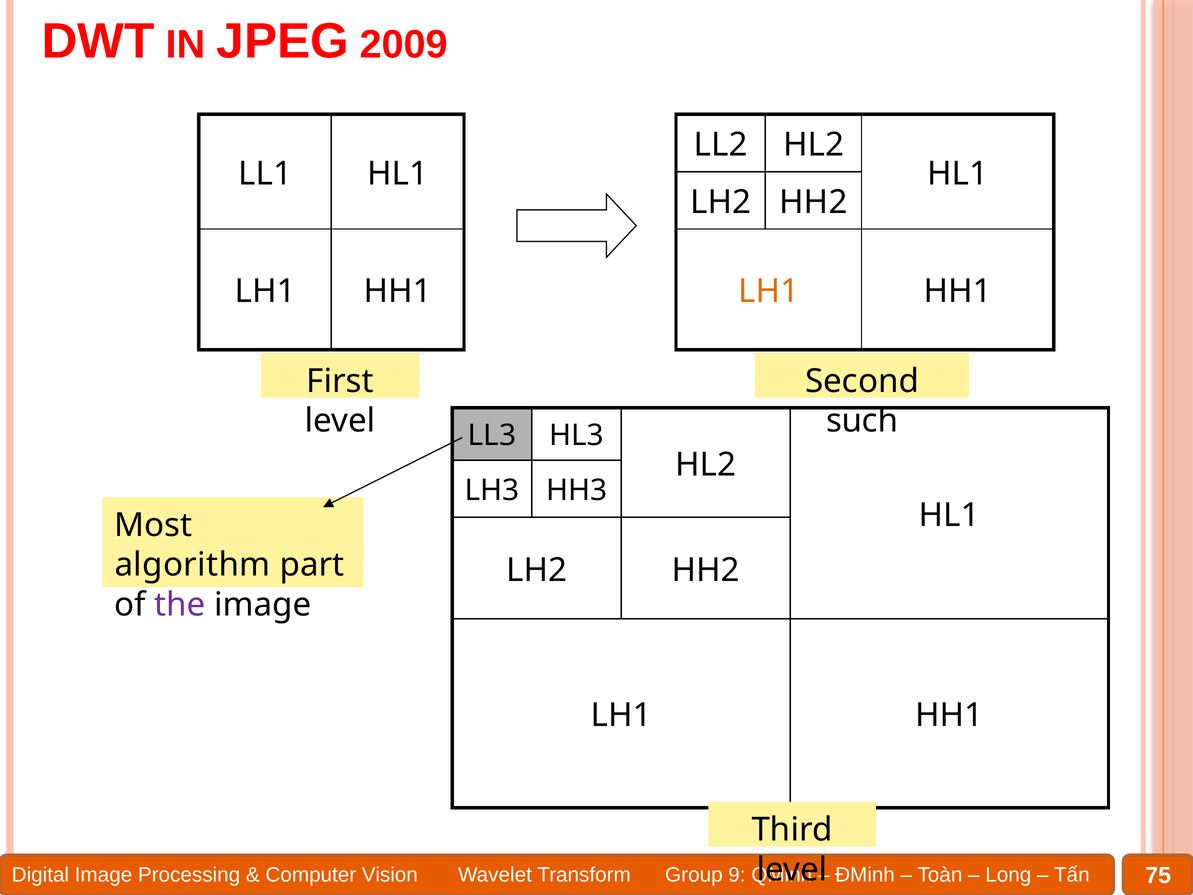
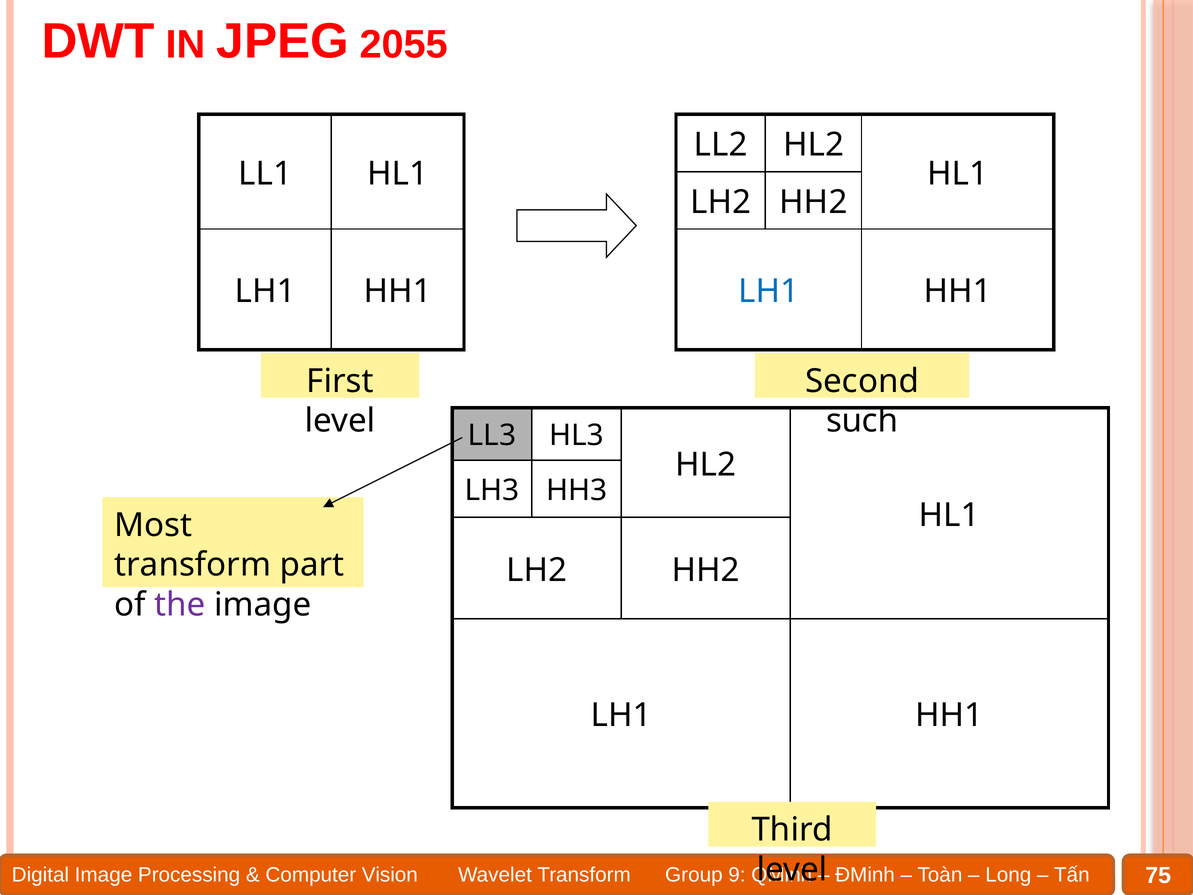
2009: 2009 -> 2055 (404, 45)
LH1 colour: orange -> blue (769, 291)
algorithm: algorithm -> transform (193, 565)
